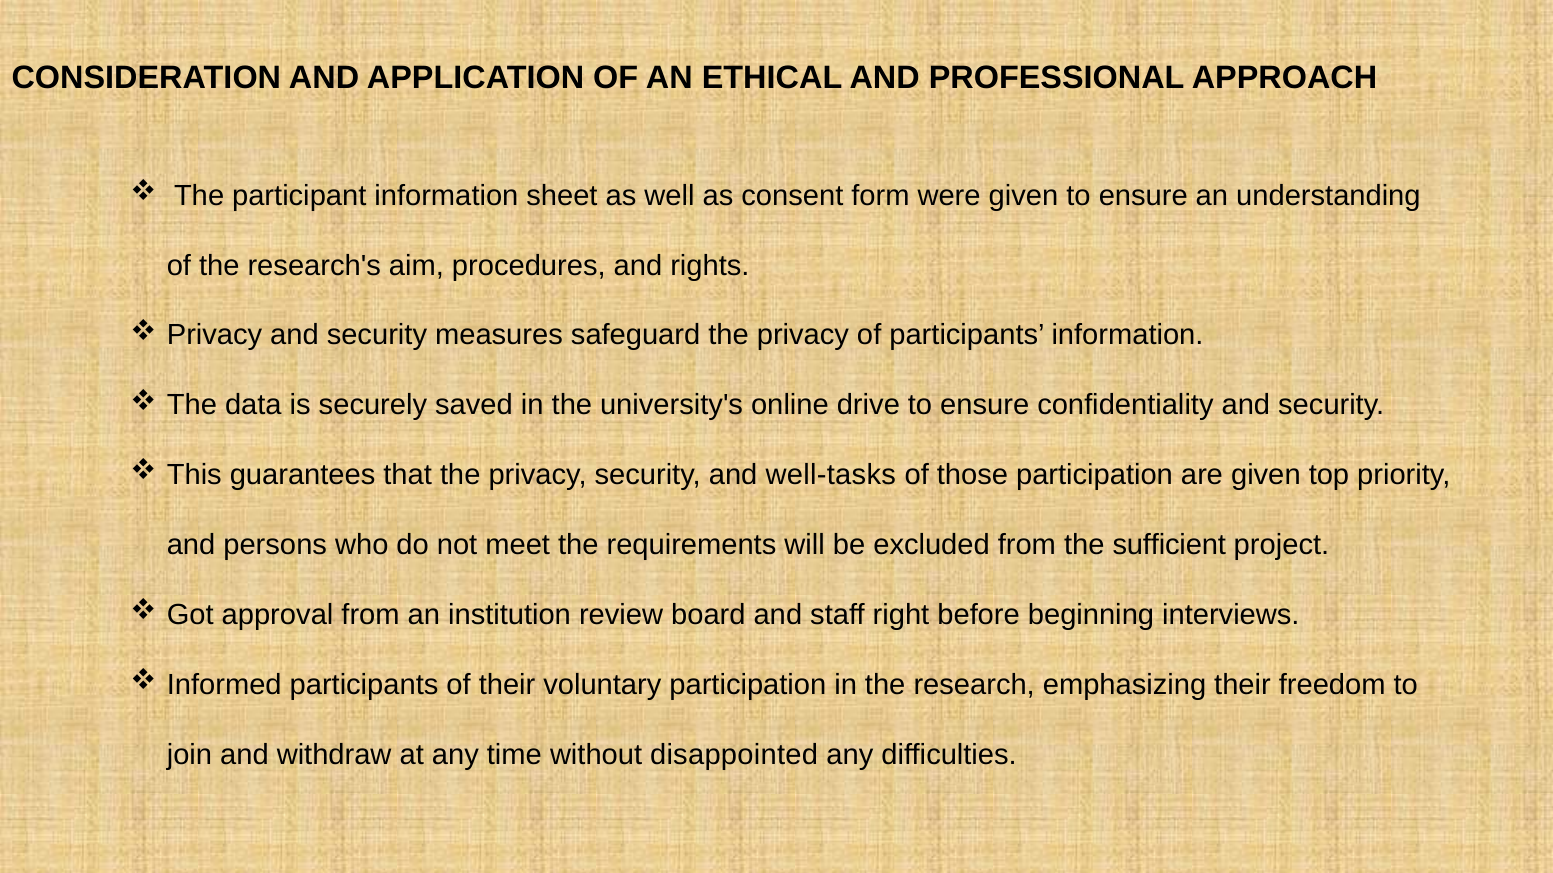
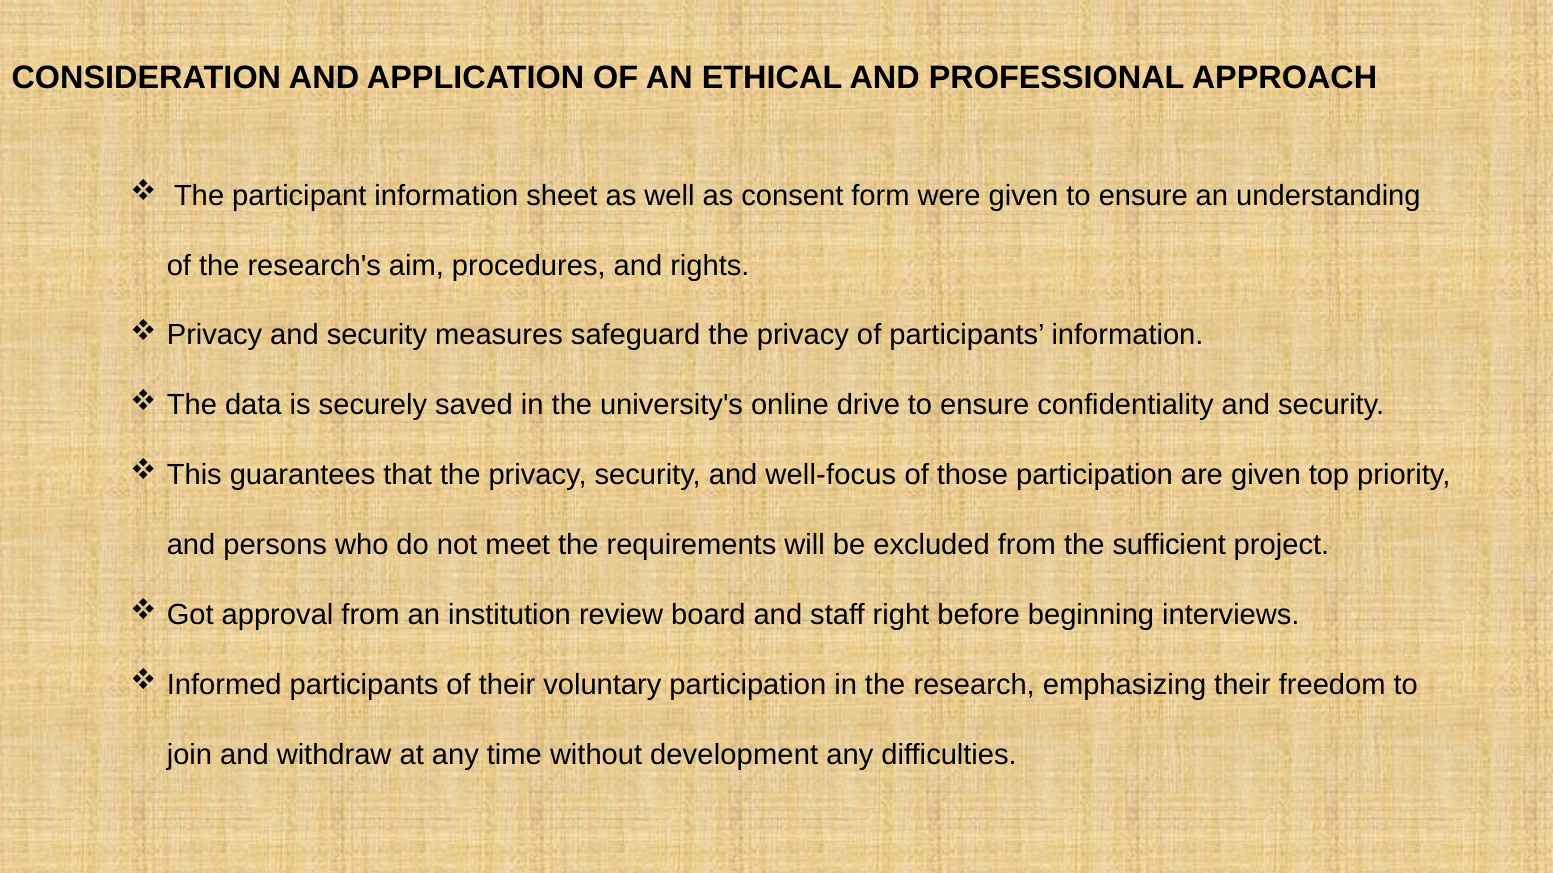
well-tasks: well-tasks -> well-focus (831, 475)
disappointed: disappointed -> development (734, 755)
